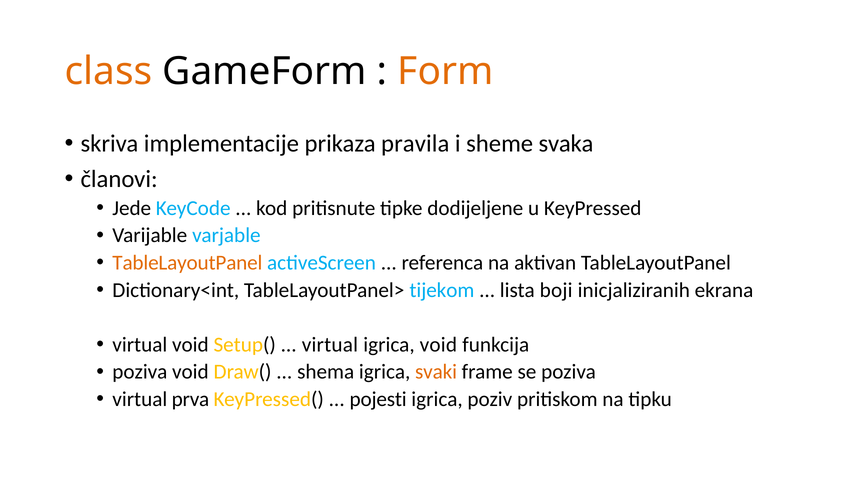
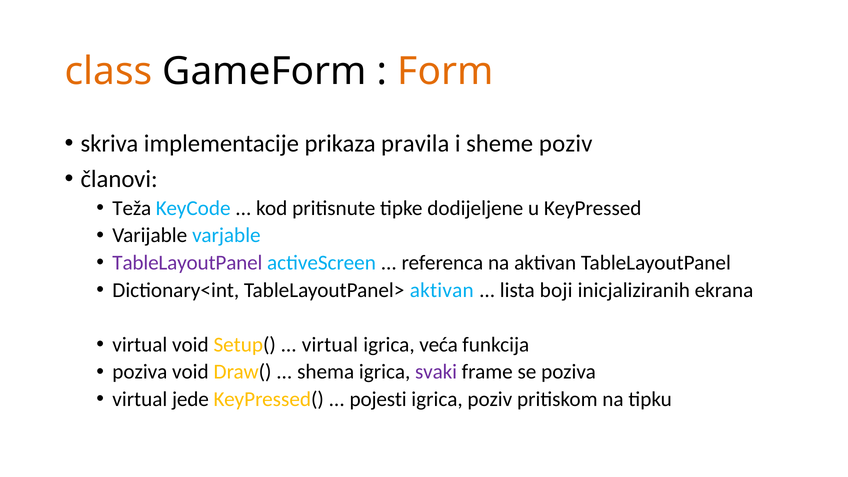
sheme svaka: svaka -> poziv (566, 143)
Jede: Jede -> Teža (132, 208)
TableLayoutPanel colour: orange -> purple (187, 263)
TableLayoutPanel> tijekom: tijekom -> aktivan (442, 290)
igrica void: void -> veća (439, 345)
svaki colour: orange -> purple (436, 372)
prva: prva -> jede (190, 399)
